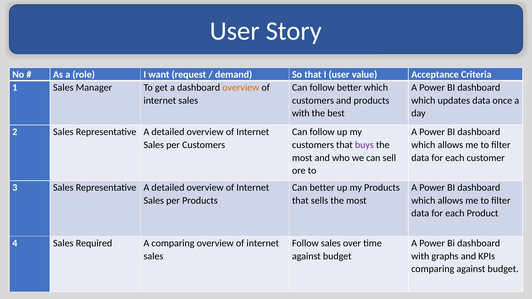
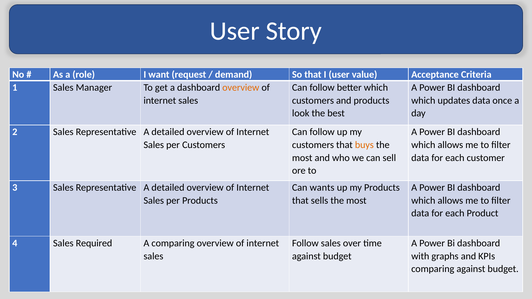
with: with -> look (301, 113)
buys colour: purple -> orange (364, 145)
Can better: better -> wants (322, 188)
